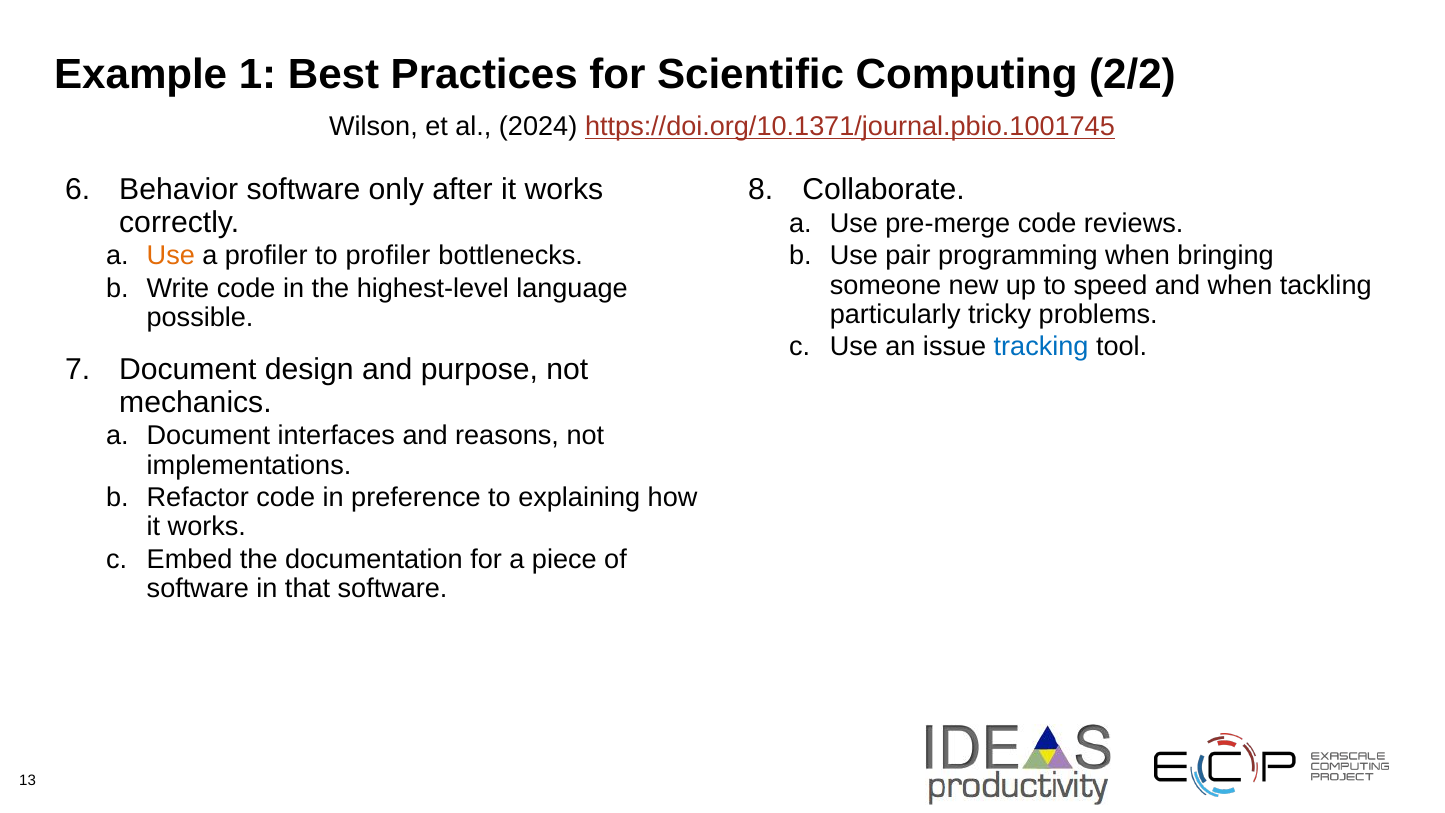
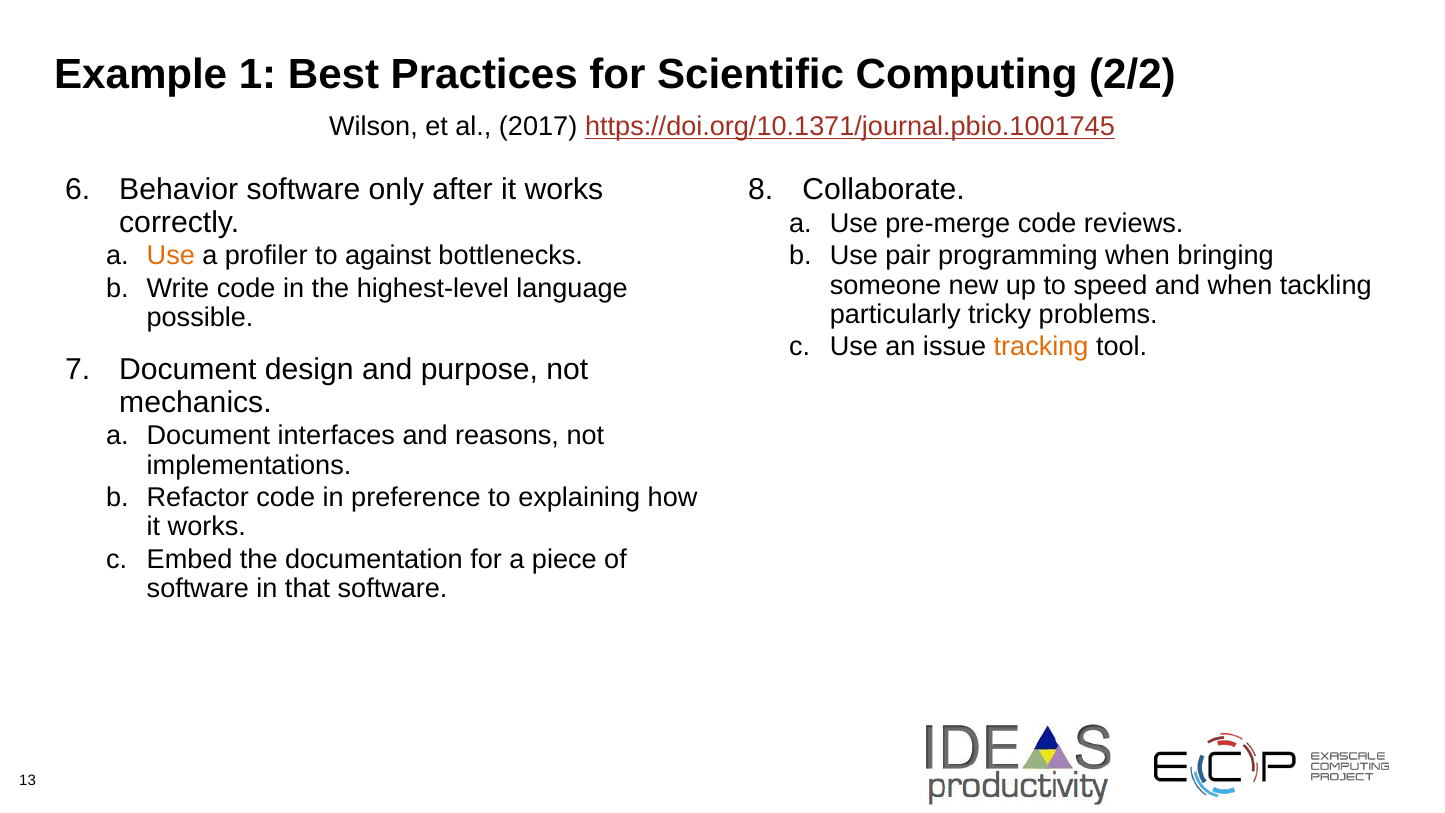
2024: 2024 -> 2017 (538, 126)
to profiler: profiler -> against (388, 256)
tracking colour: blue -> orange (1041, 347)
